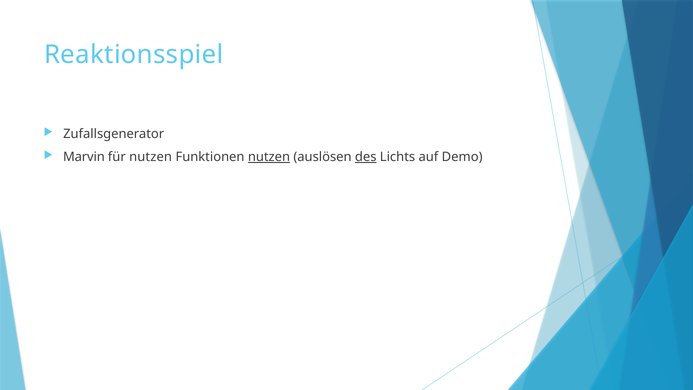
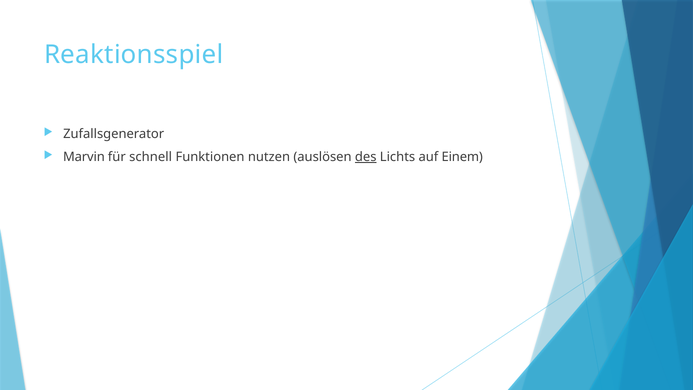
für nutzen: nutzen -> schnell (151, 157)
nutzen underline: present -> none (269, 157)
Demo: Demo -> Einem (462, 157)
